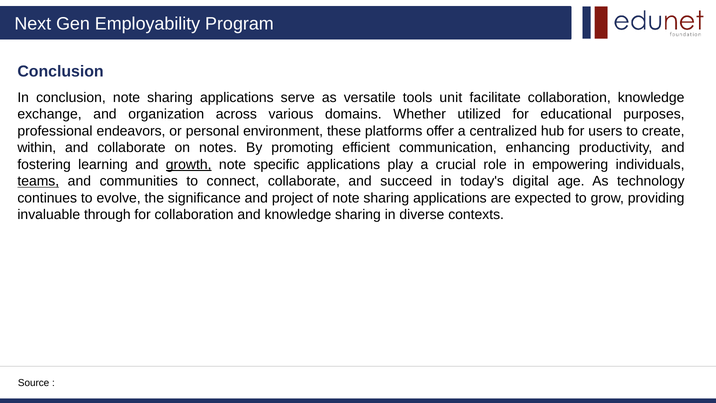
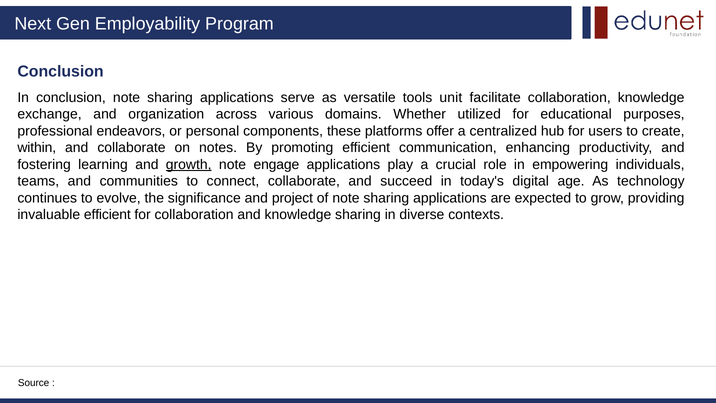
environment: environment -> components (283, 131)
specific: specific -> engage (276, 164)
teams underline: present -> none (38, 181)
invaluable through: through -> efficient (107, 215)
